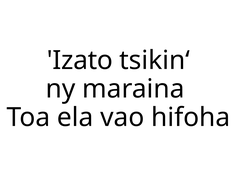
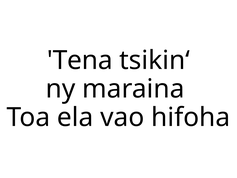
Izato: Izato -> Tena (80, 60)
